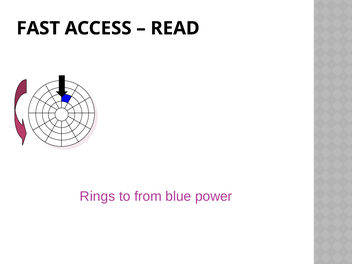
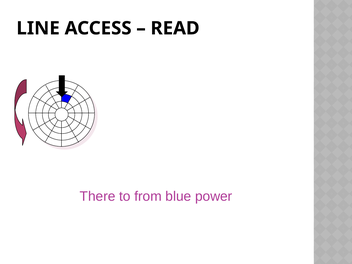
FAST: FAST -> LINE (38, 28)
Rings: Rings -> There (98, 196)
